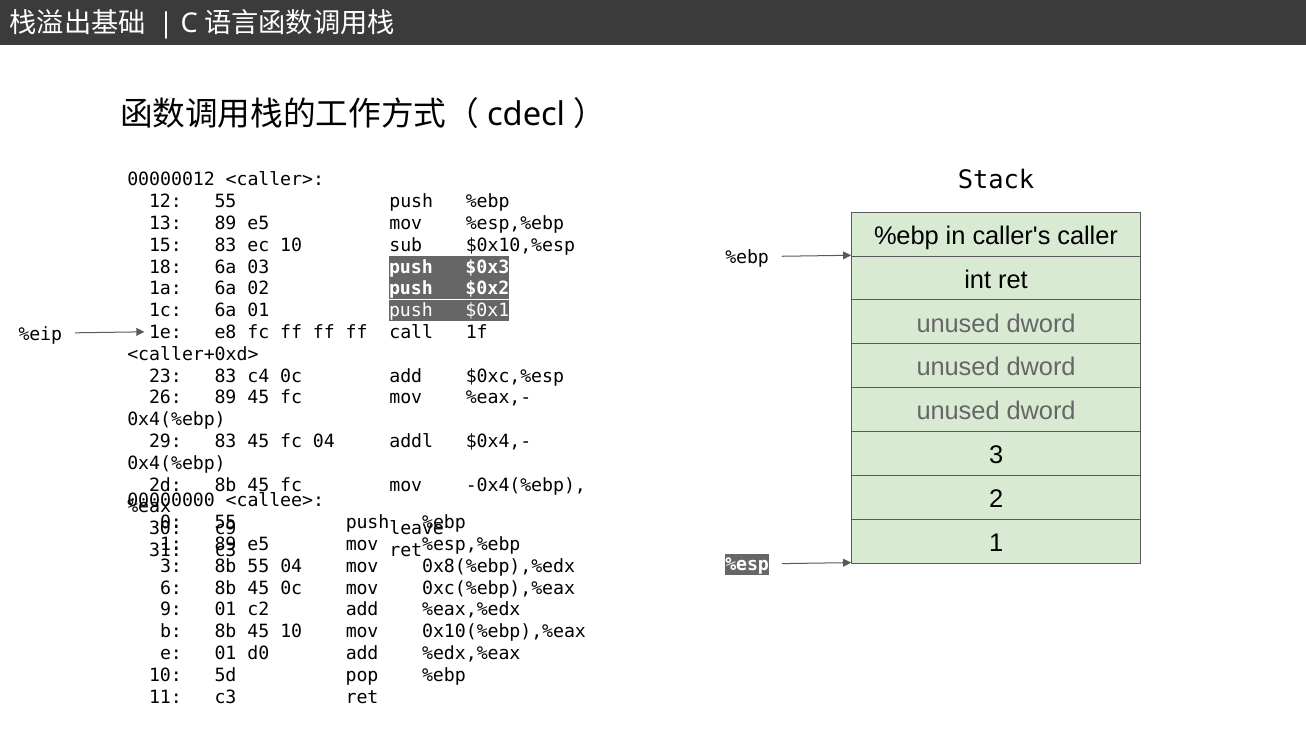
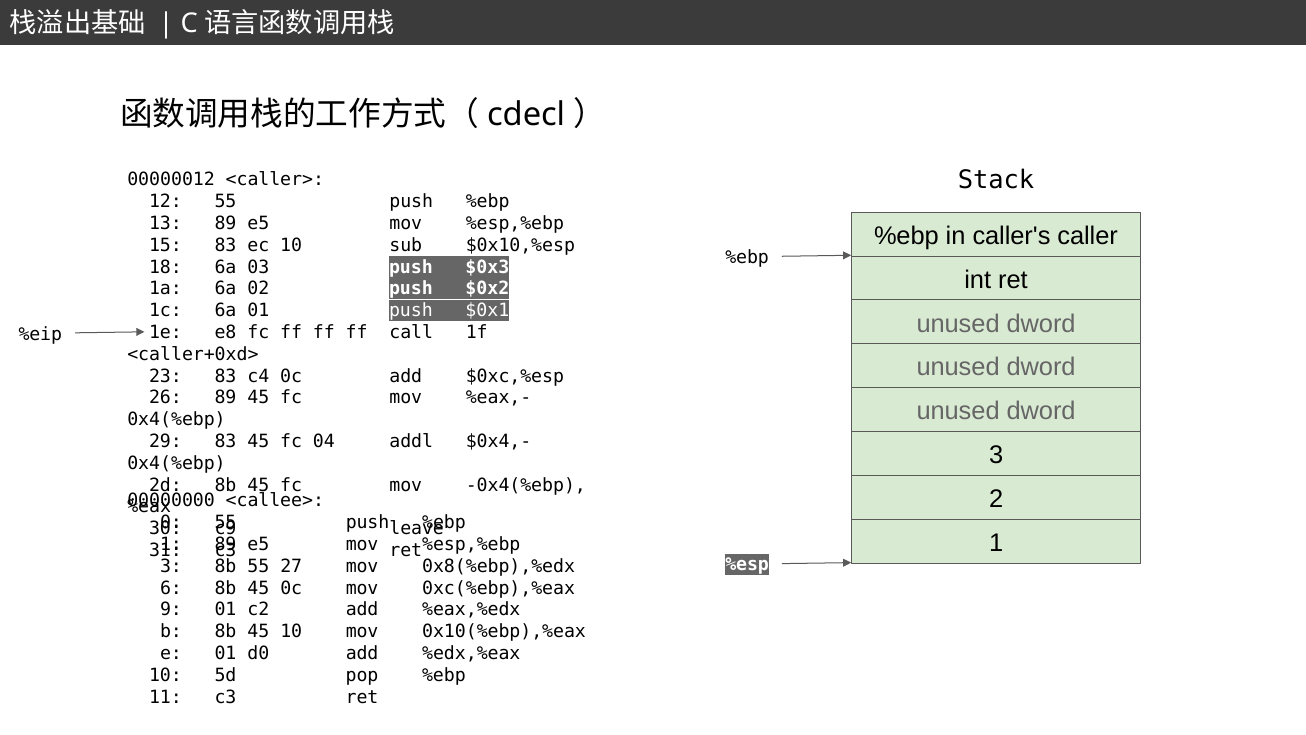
55 04: 04 -> 27 (291, 566)
